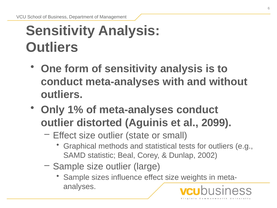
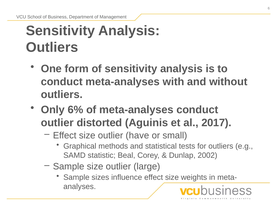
1%: 1% -> 6% (75, 110)
2099: 2099 -> 2017 (216, 123)
state: state -> have (137, 135)
